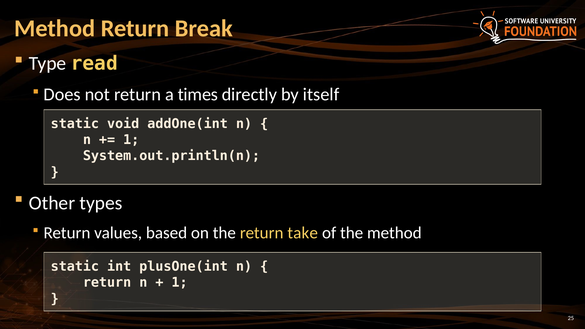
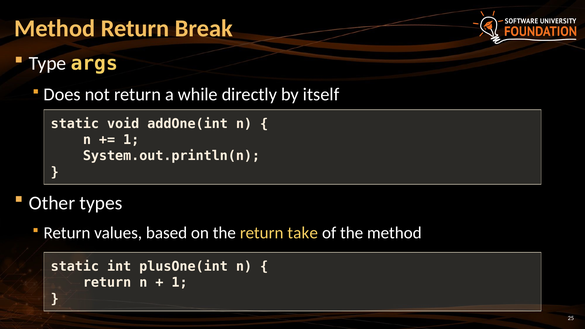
read: read -> args (94, 64)
times: times -> while (198, 95)
